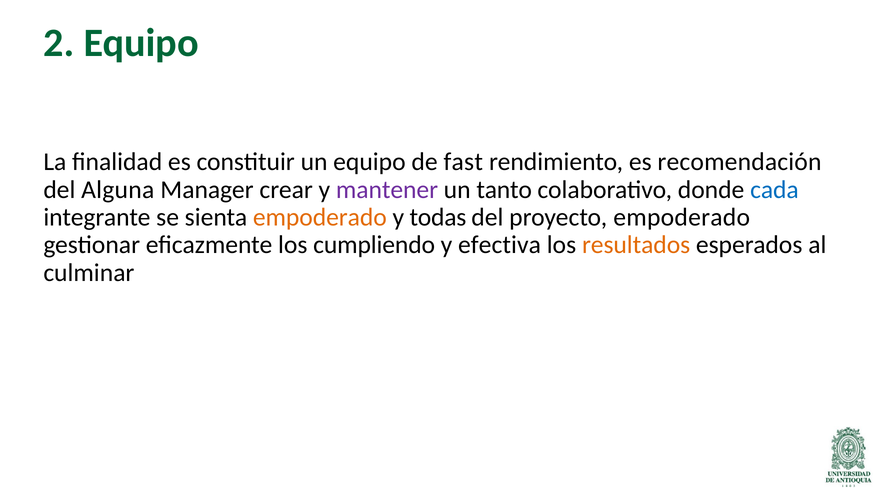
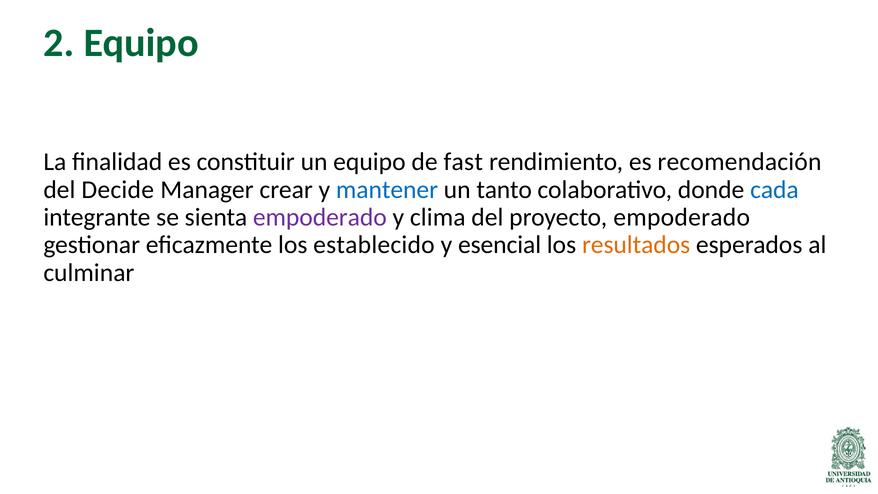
Alguna: Alguna -> Decide (118, 190)
mantener colour: purple -> blue (387, 190)
empoderado colour: orange -> purple (320, 217)
todas: todas -> clima (438, 217)
cumpliendo: cumpliendo -> establecido (374, 245)
efectiva: efectiva -> esencial (500, 245)
